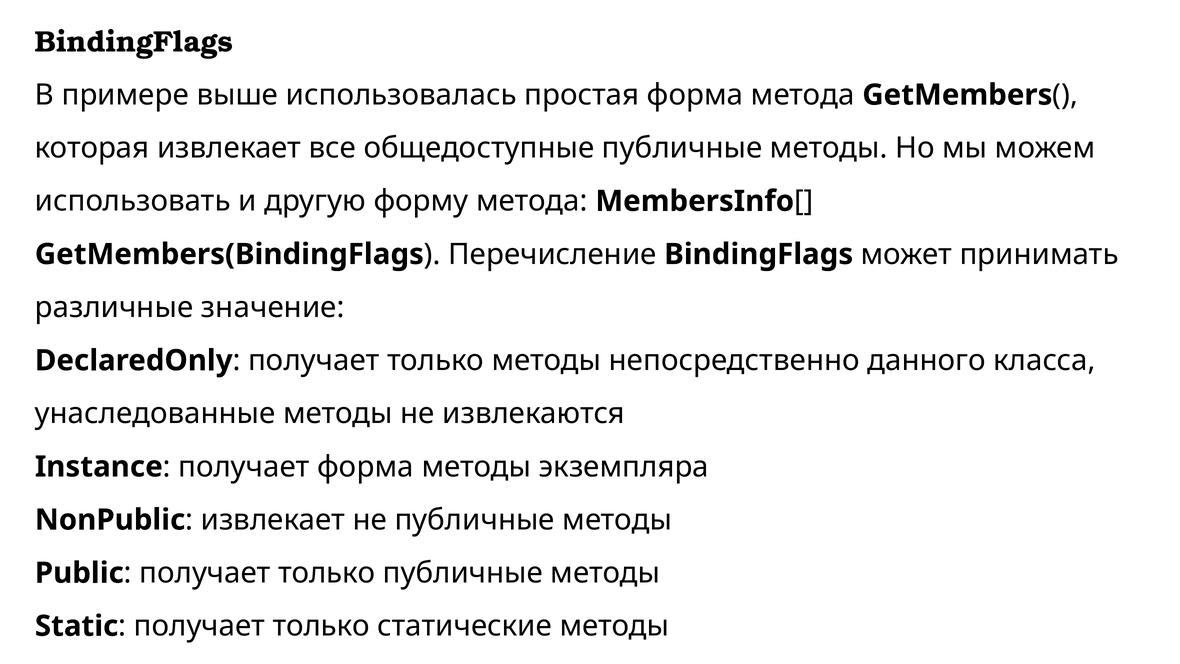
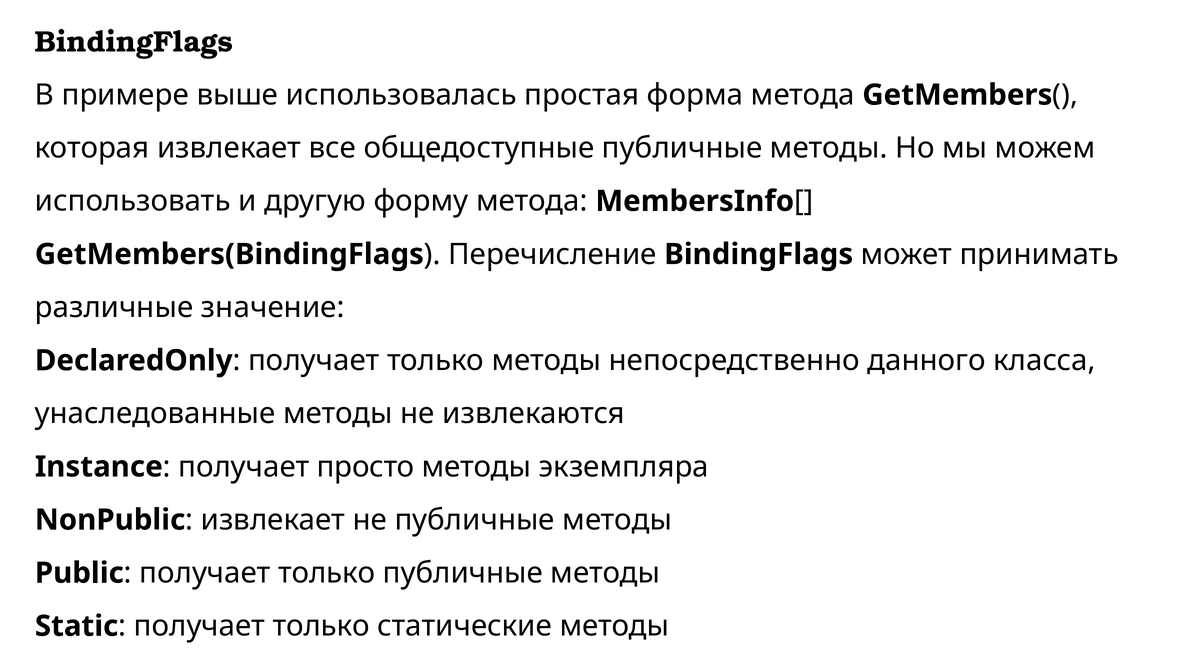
получает форма: форма -> просто (366, 467)
